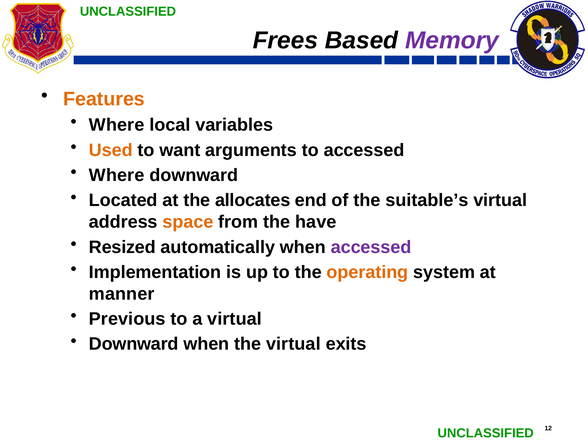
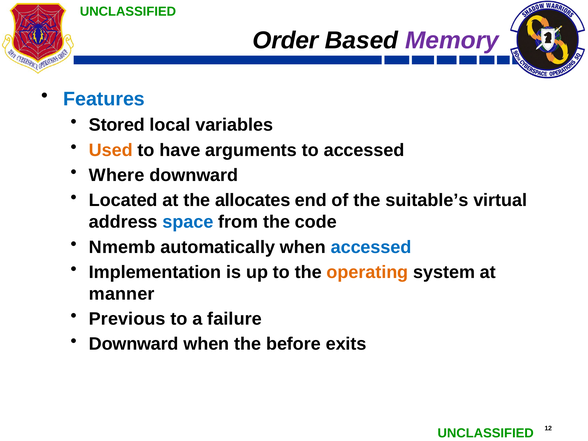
Frees: Frees -> Order (285, 40)
Features colour: orange -> blue (104, 99)
Where: Where -> Stored (117, 125)
want: want -> have (180, 150)
space colour: orange -> blue (188, 222)
have: have -> code (316, 222)
Resized: Resized -> Nmemb (122, 247)
accessed colour: purple -> blue (371, 247)
a virtual: virtual -> failure (235, 319)
the virtual: virtual -> before (293, 344)
